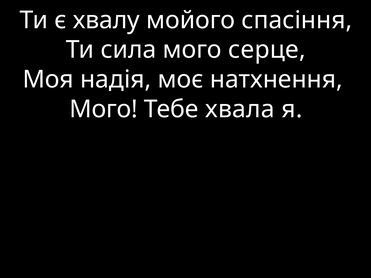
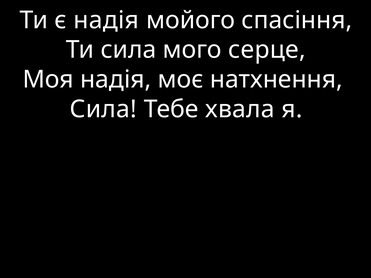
є хвалу: хвалу -> надія (106, 20)
Мого: Мого -> Сила (103, 109)
